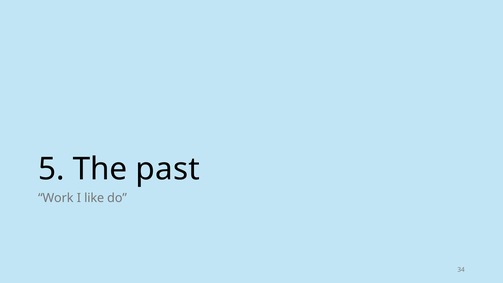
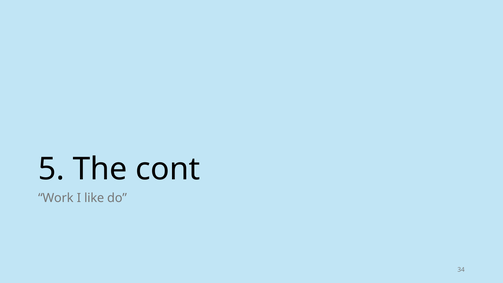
past: past -> cont (168, 169)
